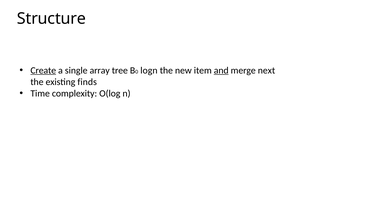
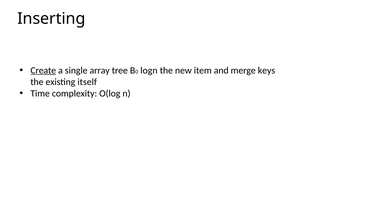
Structure: Structure -> Inserting (51, 19)
and underline: present -> none (221, 71)
next: next -> keys (267, 71)
finds: finds -> itself (87, 82)
